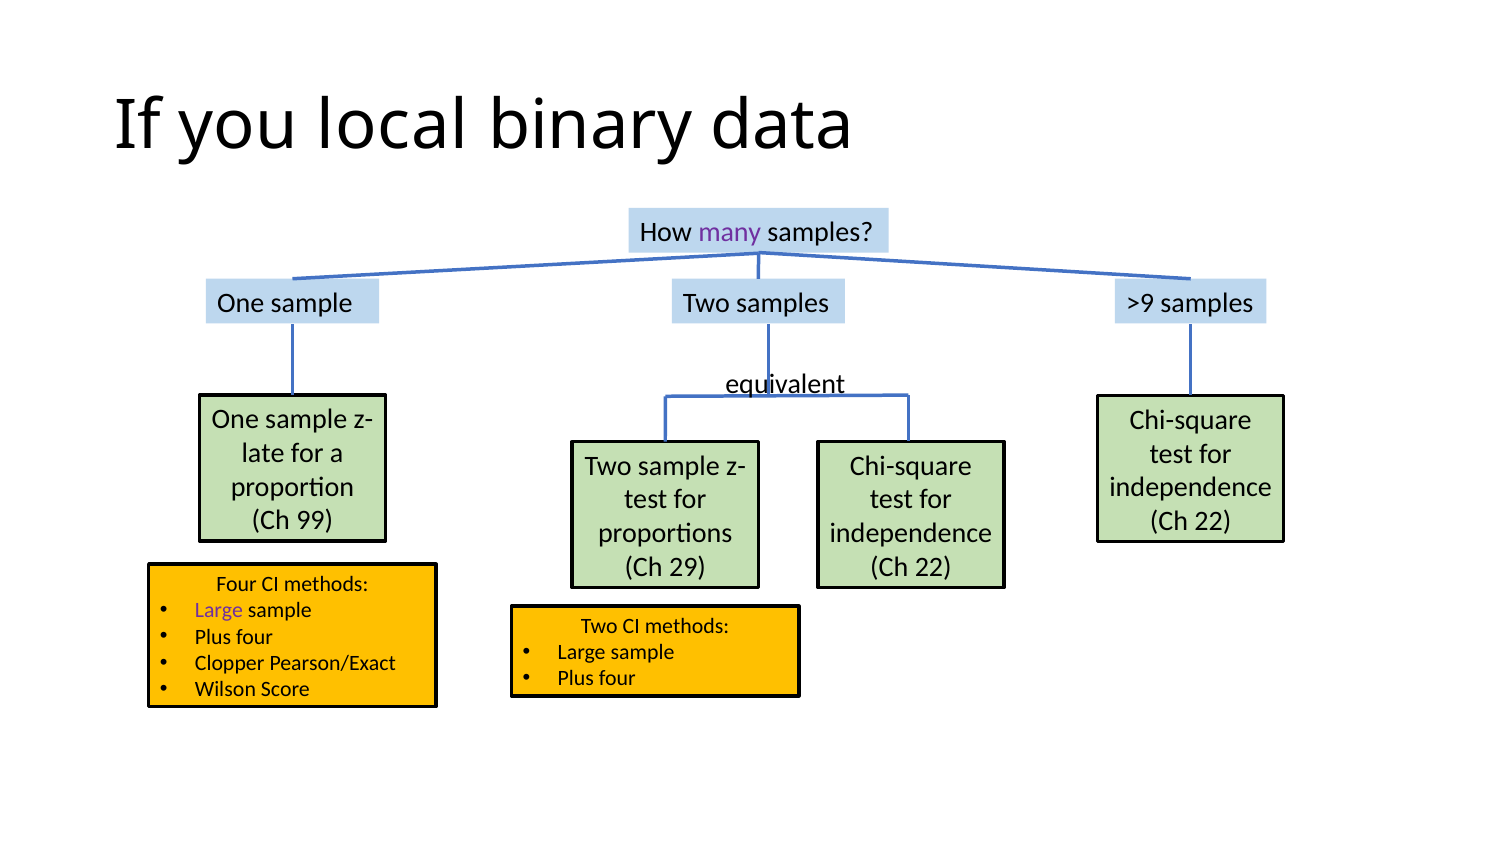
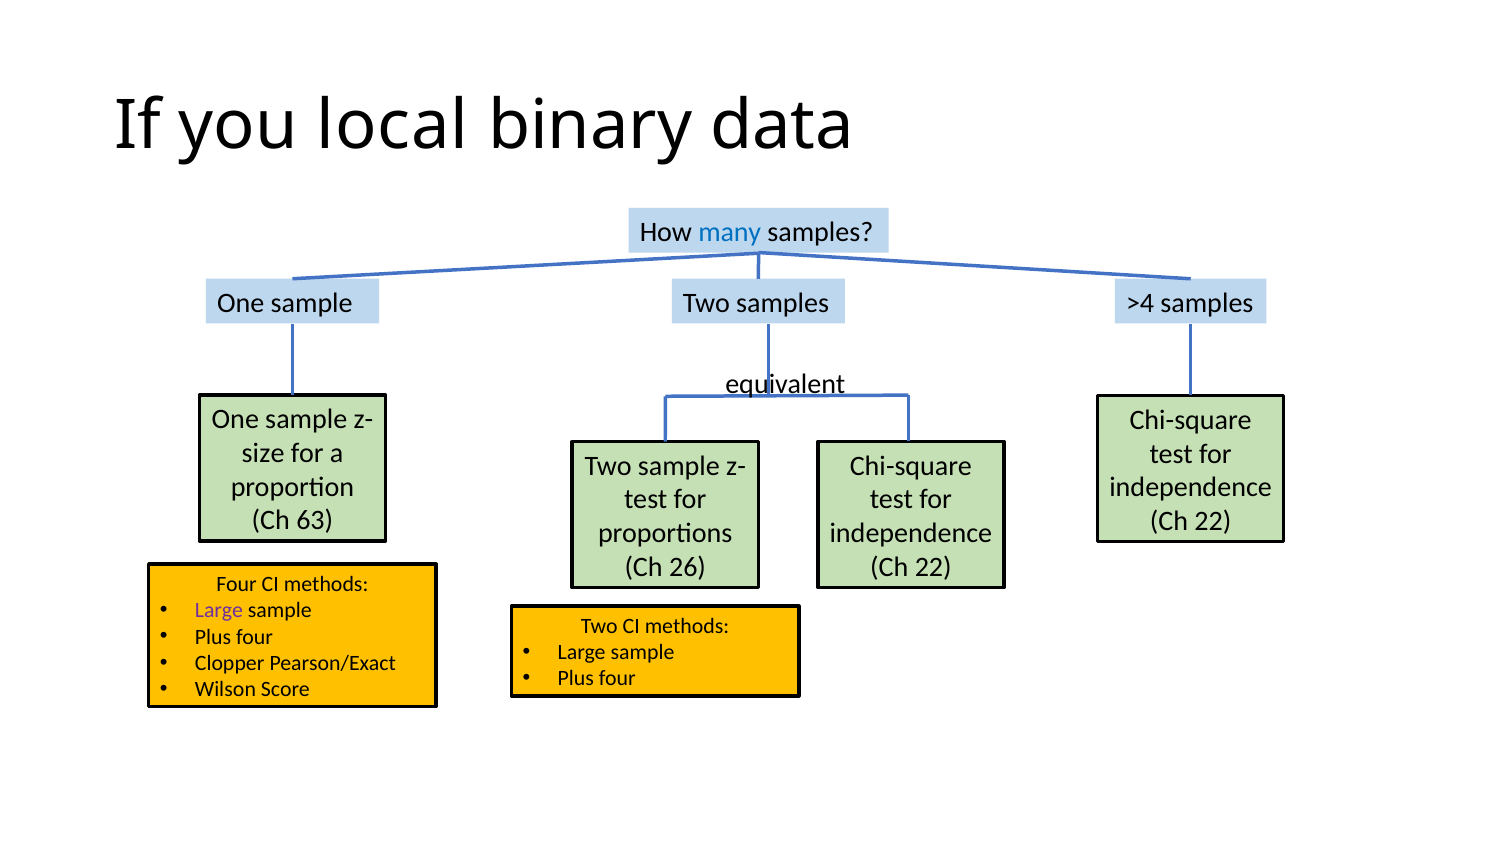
many colour: purple -> blue (730, 232)
>9: >9 -> >4 (1140, 303)
late: late -> size (263, 453)
99: 99 -> 63 (315, 520)
29: 29 -> 26 (688, 567)
